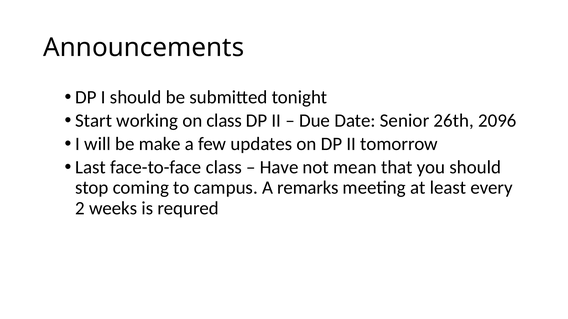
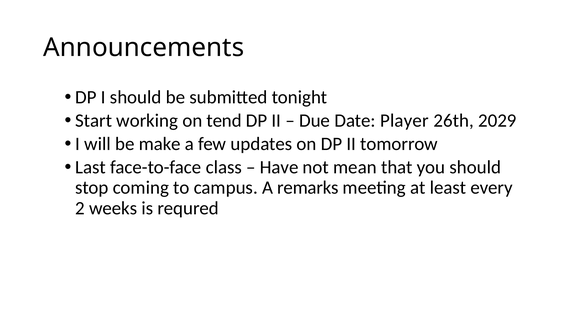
on class: class -> tend (224, 121)
Senior: Senior -> Player (405, 121)
2096: 2096 -> 2029 (497, 121)
